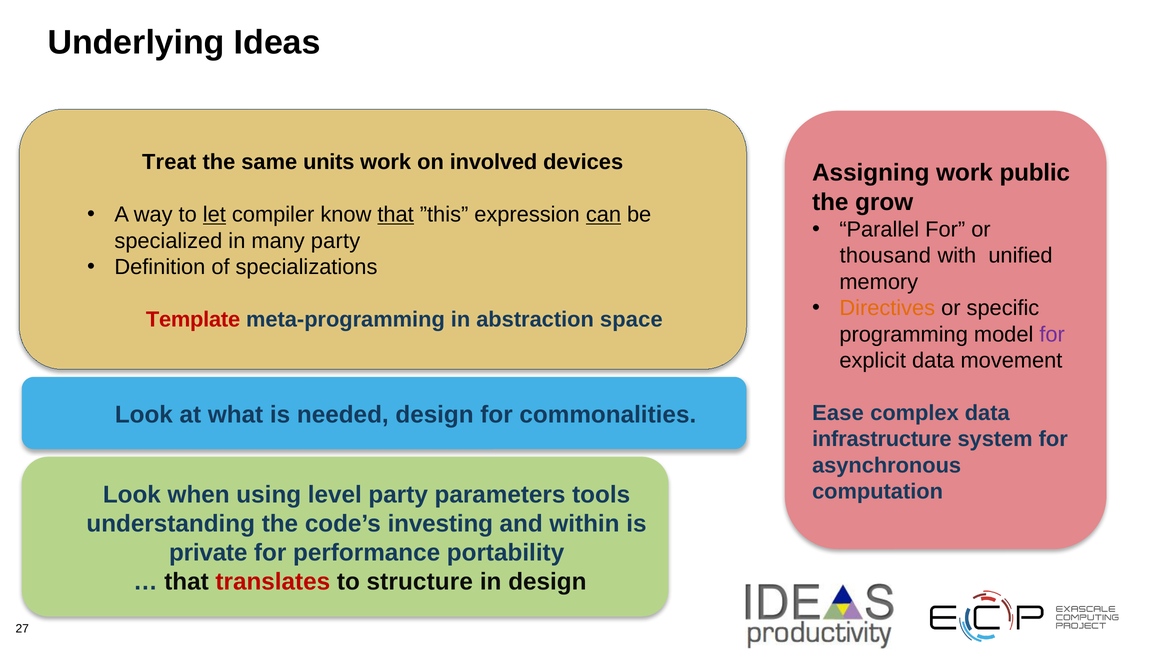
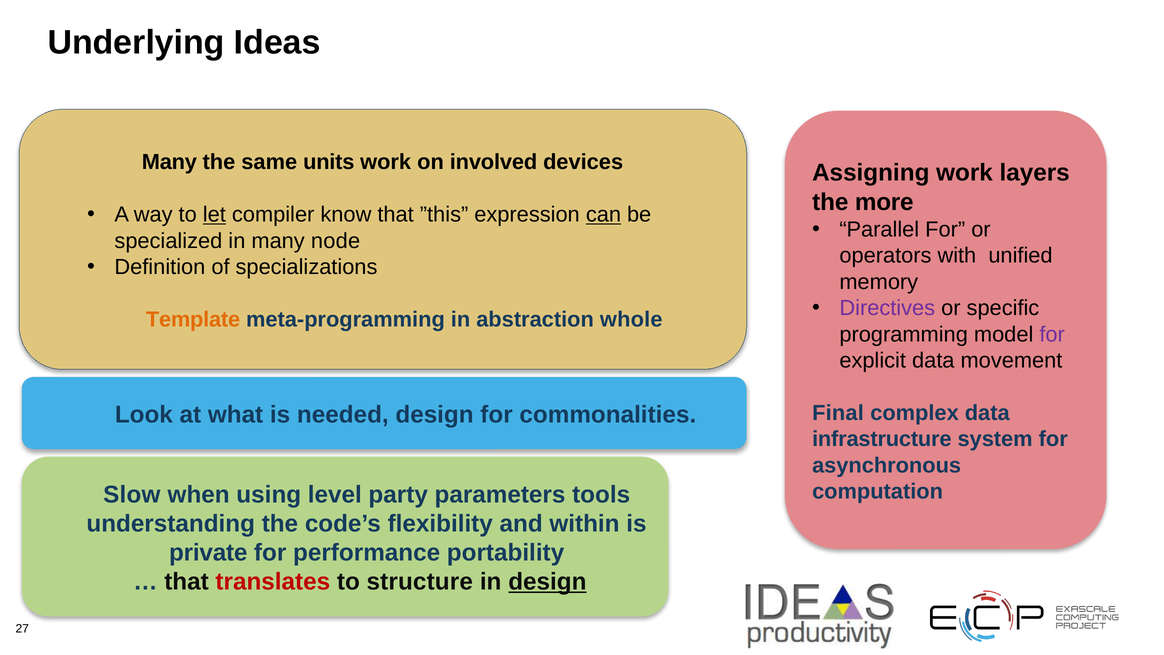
Treat: Treat -> Many (169, 162)
public: public -> layers (1035, 173)
grow: grow -> more (884, 202)
that underline: present -> none (396, 215)
many party: party -> node (336, 241)
thousand: thousand -> operators (885, 256)
Directives colour: orange -> purple (887, 308)
Template colour: red -> orange (193, 319)
space: space -> whole (631, 319)
Ease: Ease -> Final (838, 413)
Look: Look -> Slow (132, 495)
investing: investing -> flexibility (440, 524)
design underline: none -> present (547, 582)
